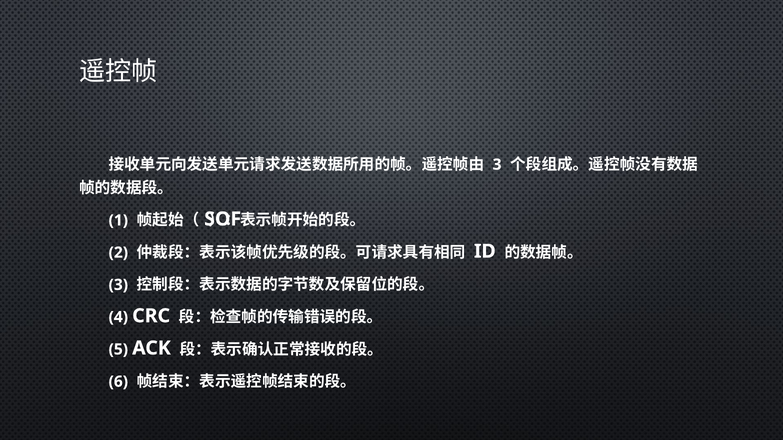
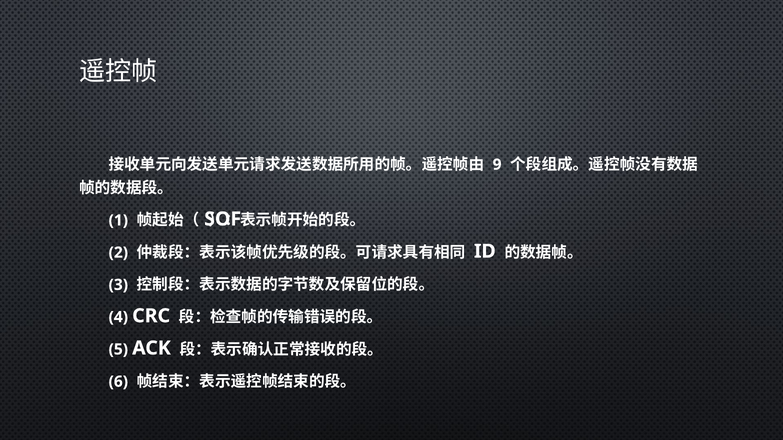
3: 3 -> 9 (497, 165)
